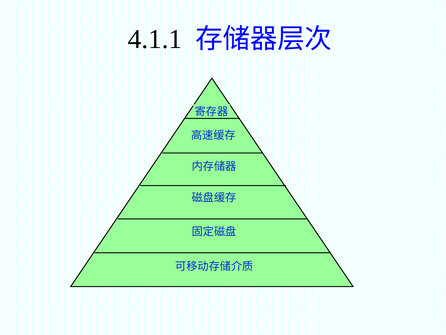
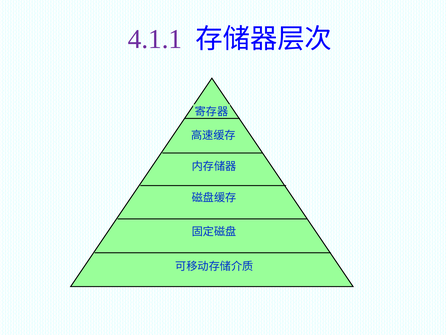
4.1.1 colour: black -> purple (155, 39)
